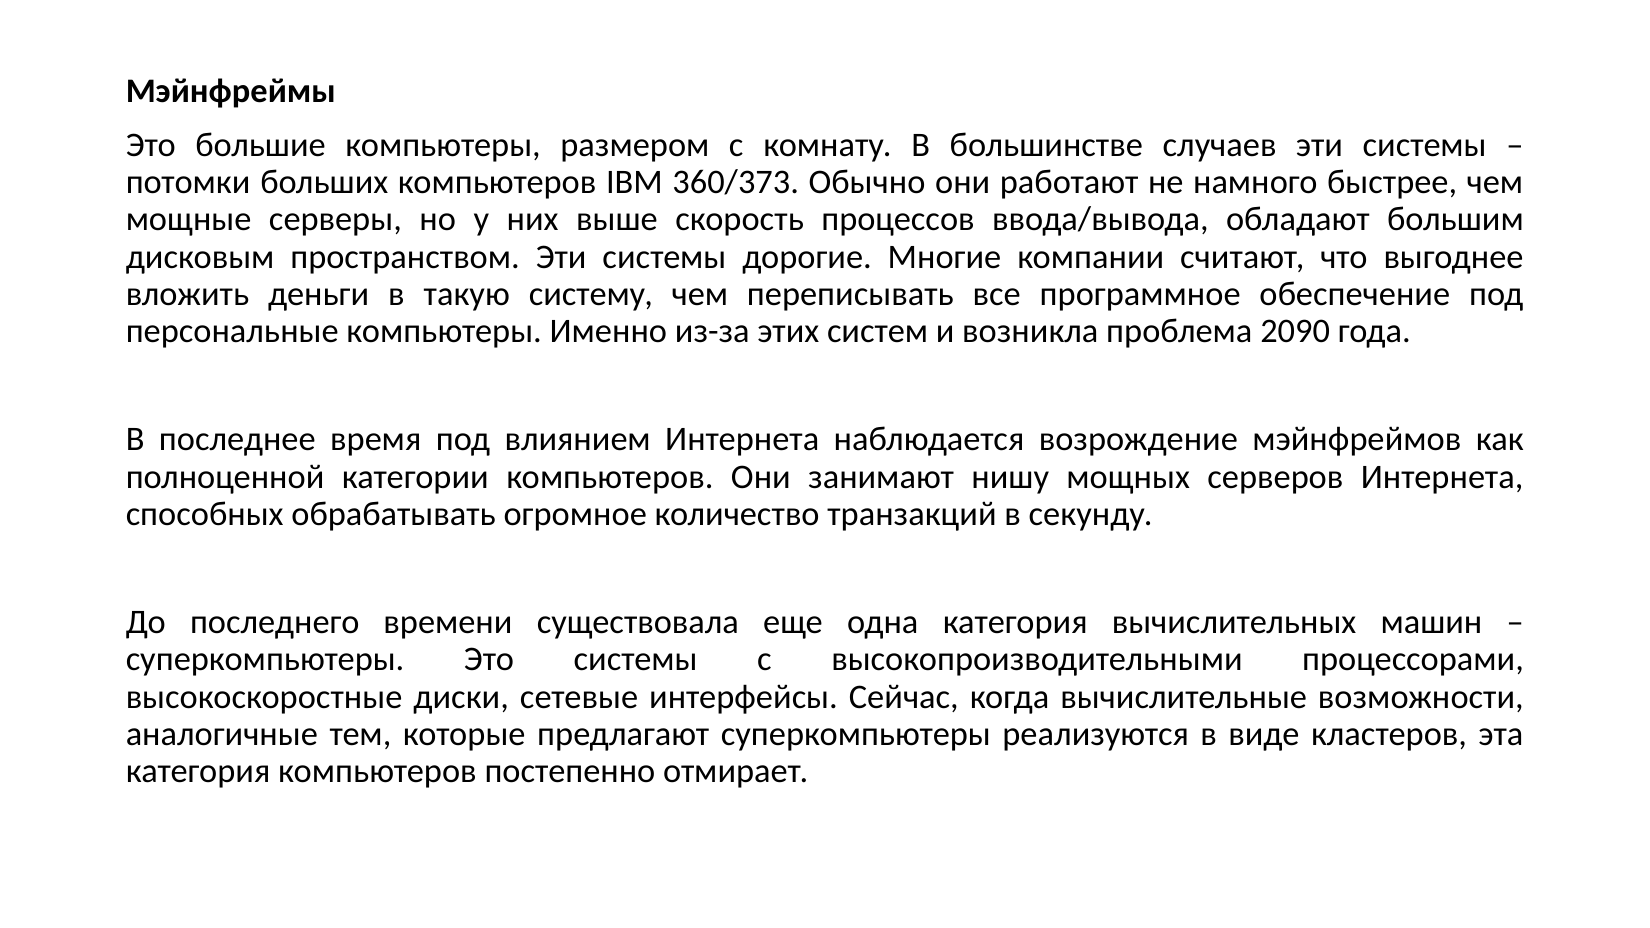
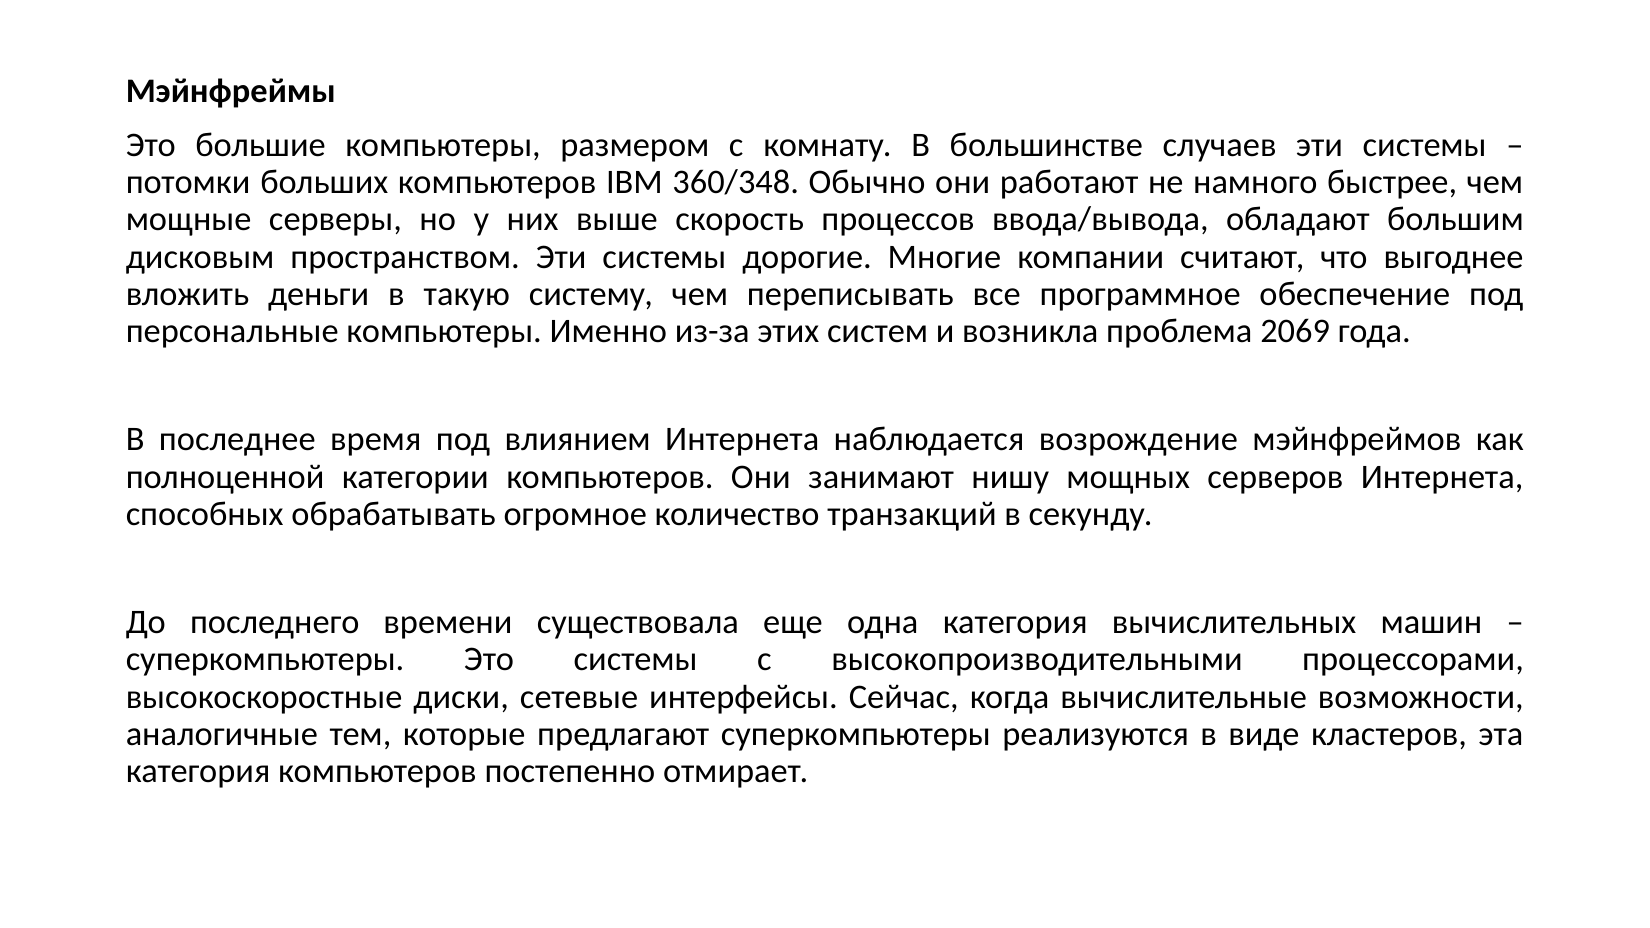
360/373: 360/373 -> 360/348 (736, 183)
2090: 2090 -> 2069 (1295, 331)
